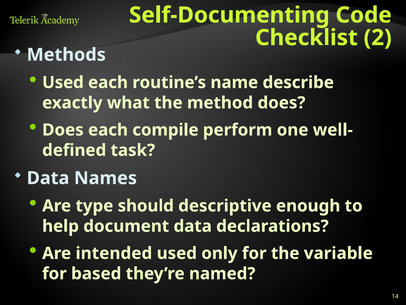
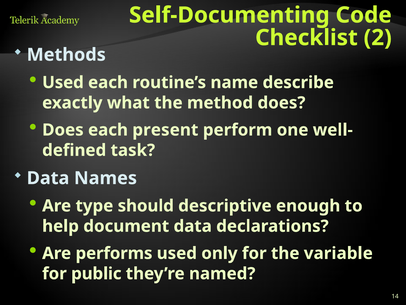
compile: compile -> present (165, 130)
intended: intended -> performs (114, 253)
based: based -> public (96, 273)
